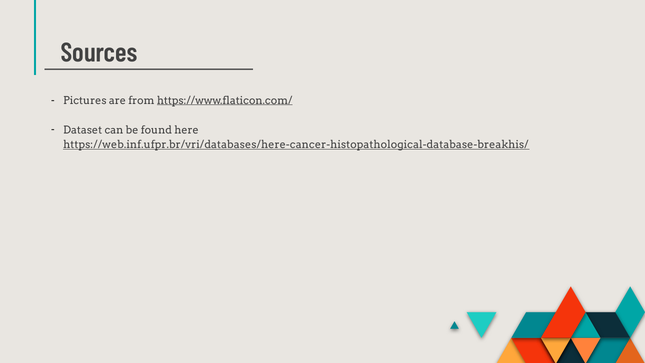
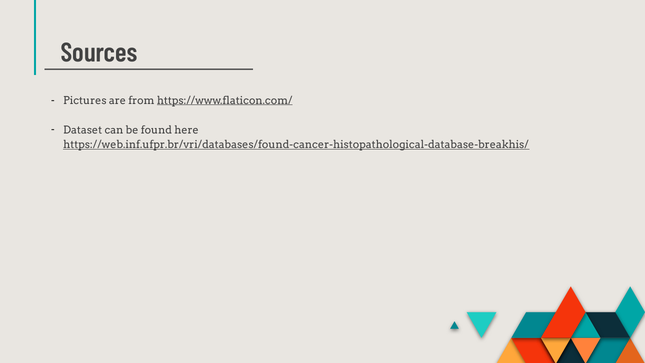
https://web.inf.ufpr.br/vri/databases/here-cancer-histopathological-database-breakhis/: https://web.inf.ufpr.br/vri/databases/here-cancer-histopathological-database-breakhis/ -> https://web.inf.ufpr.br/vri/databases/found-cancer-histopathological-database-breakhis/ (296, 145)
